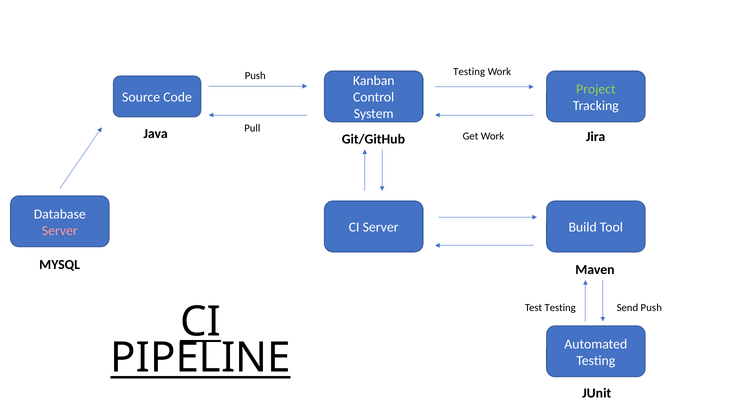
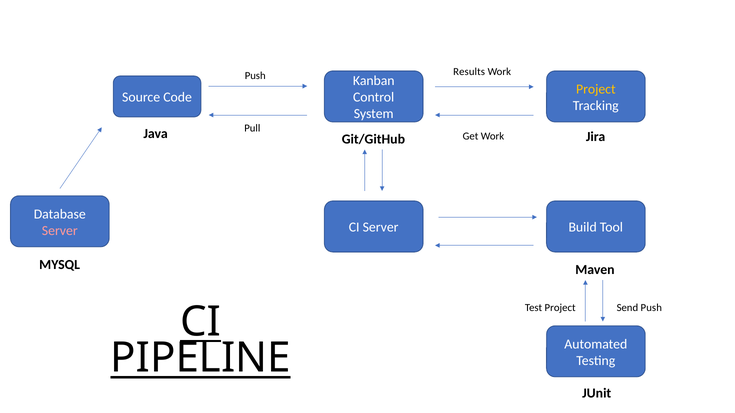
Testing: Testing -> Results (469, 72)
Project colour: light green -> yellow (596, 89)
Test Testing: Testing -> Project (560, 308)
